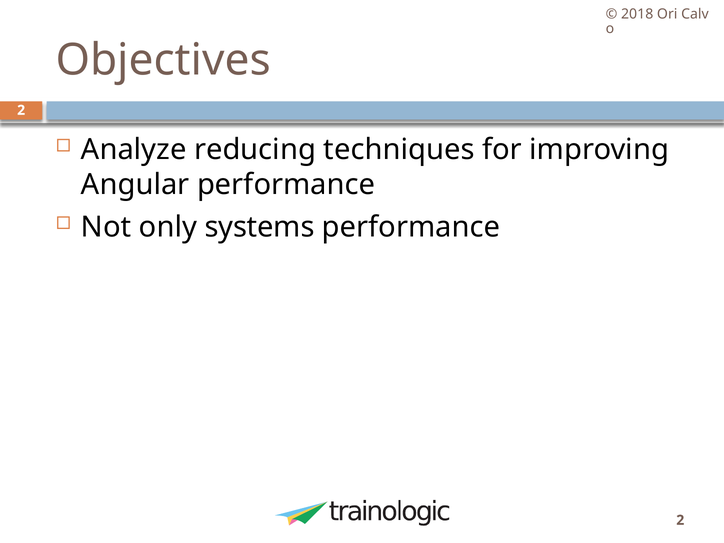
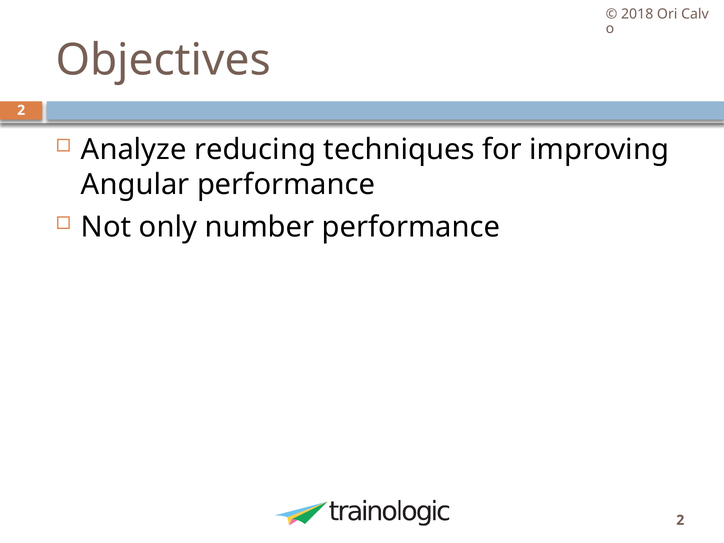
systems: systems -> number (259, 227)
